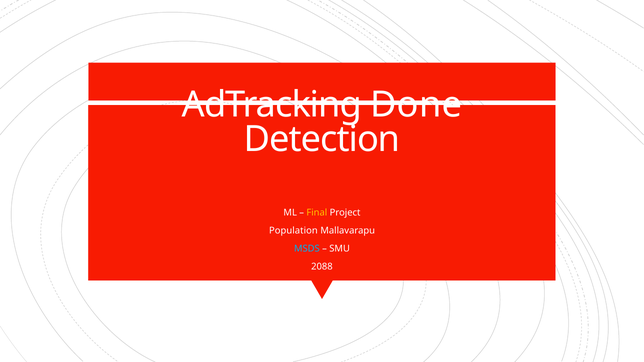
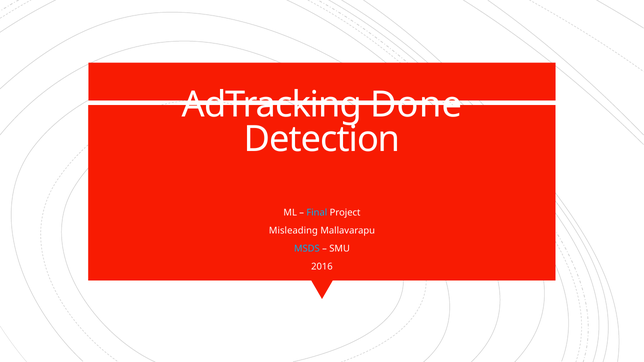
Final colour: yellow -> light blue (317, 213)
Population: Population -> Misleading (293, 231)
2088: 2088 -> 2016 (322, 267)
